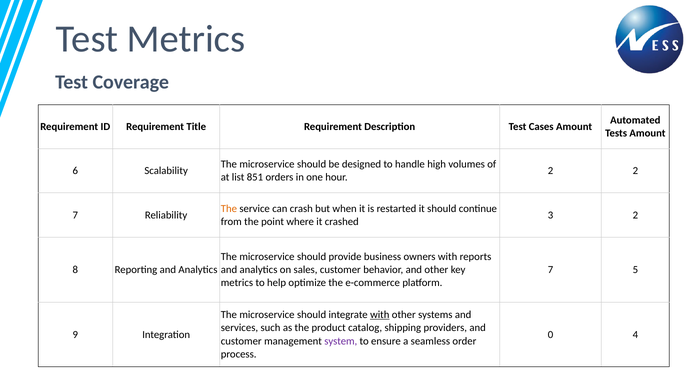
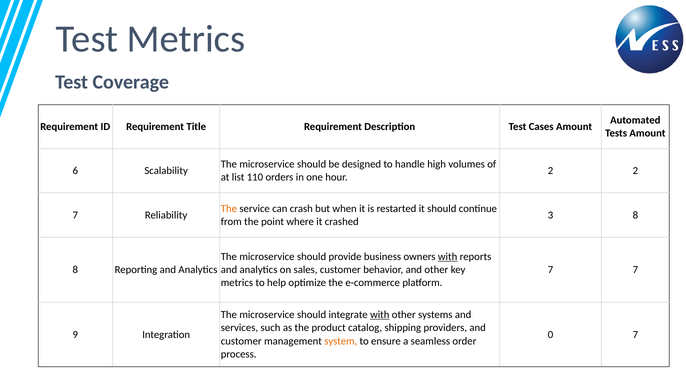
851: 851 -> 110 (255, 177)
3 2: 2 -> 8 (635, 215)
with underline: none -> present (448, 256)
7 5: 5 -> 7 (635, 270)
0 4: 4 -> 7 (635, 334)
system colour: purple -> orange (341, 341)
